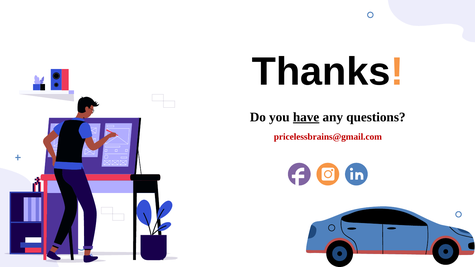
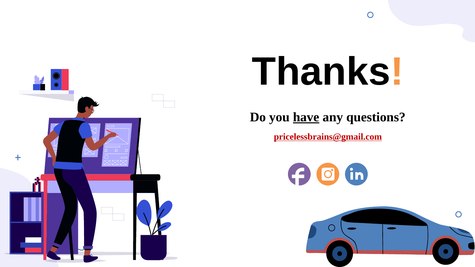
pricelessbrains@gmail.com underline: none -> present (328, 137)
